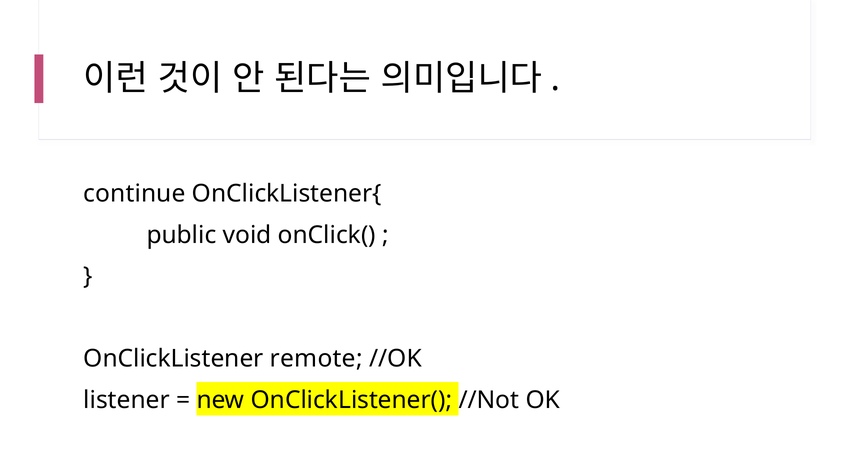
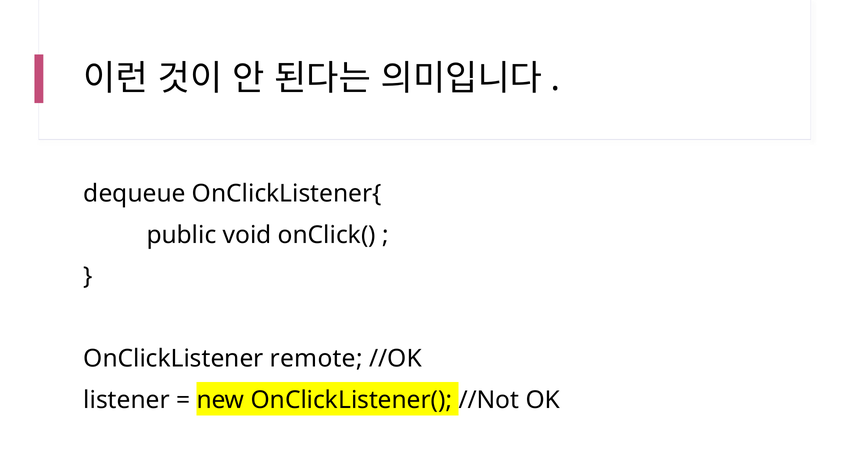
continue: continue -> dequeue (135, 194)
